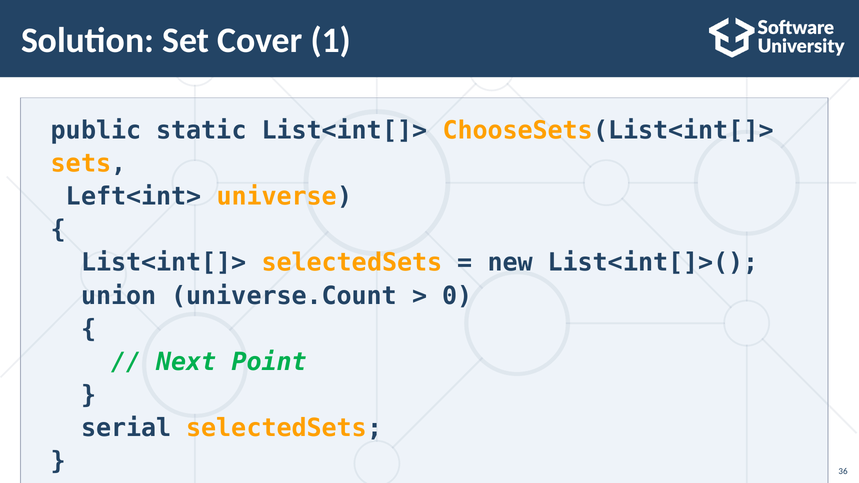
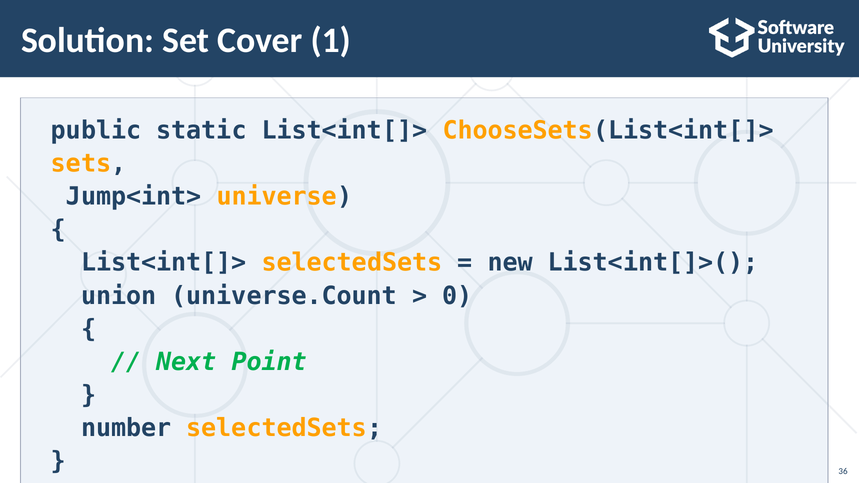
Left<int>: Left<int> -> Jump<int> (134, 197)
serial: serial -> number (126, 428)
